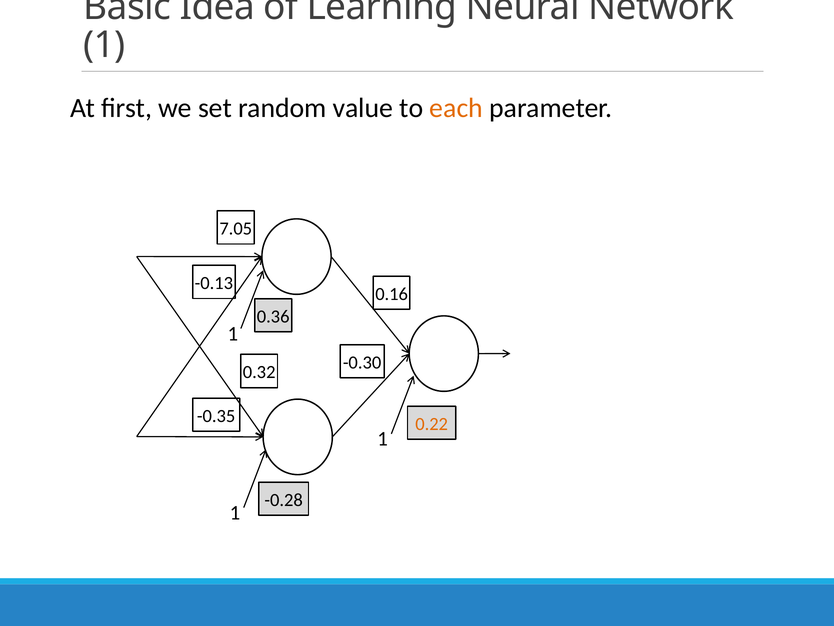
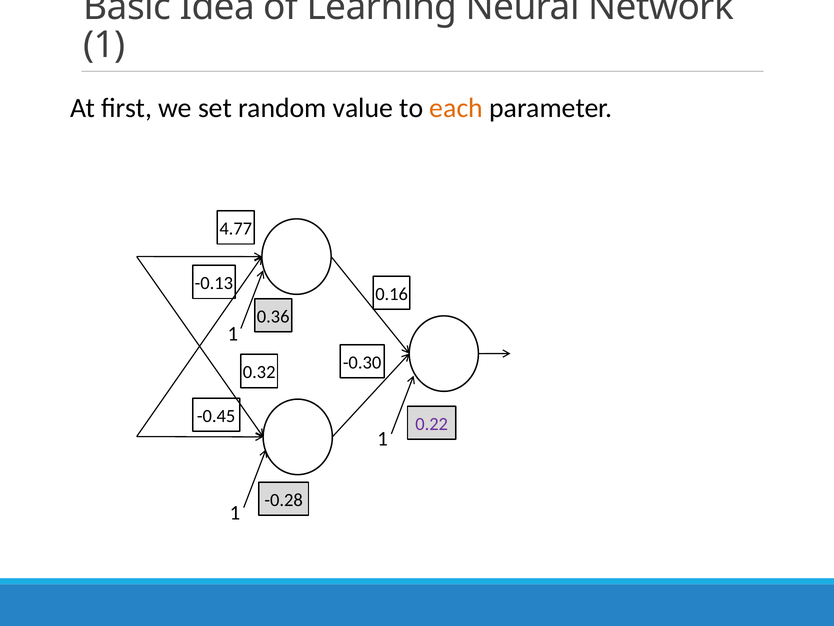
7.05: 7.05 -> 4.77 (236, 229)
-0.35: -0.35 -> -0.45 (216, 416)
0.22 colour: orange -> purple (432, 424)
